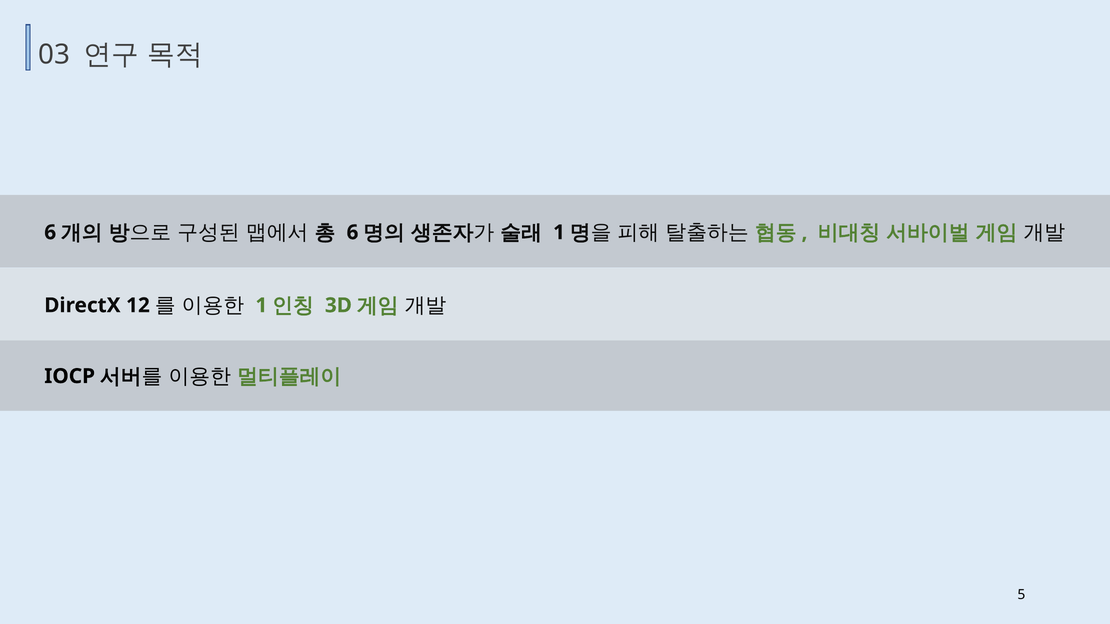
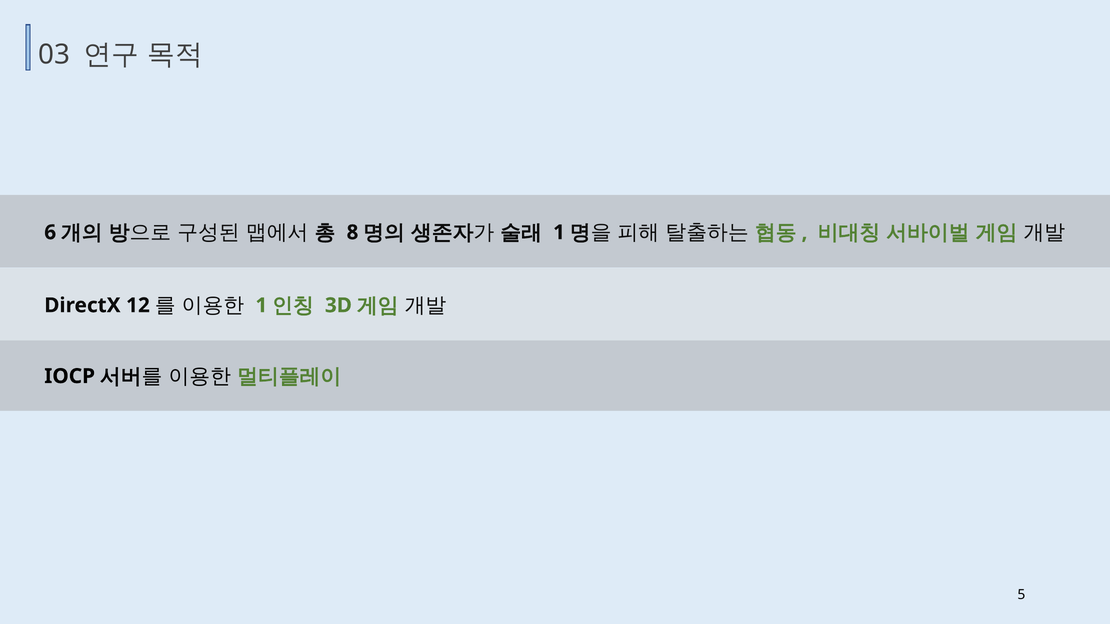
6: 6 -> 8 (352, 233)
